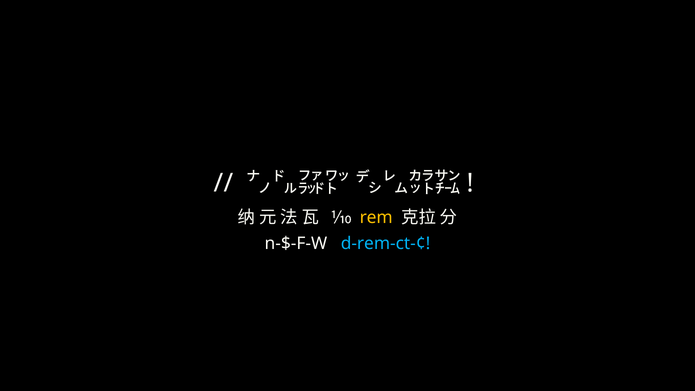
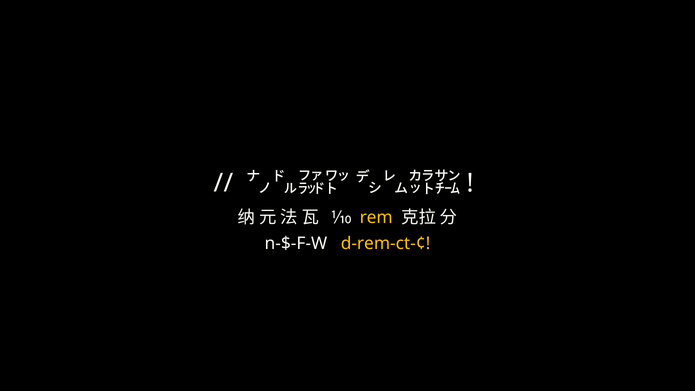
d-rem-ct-¢ colour: light blue -> yellow (386, 243)
